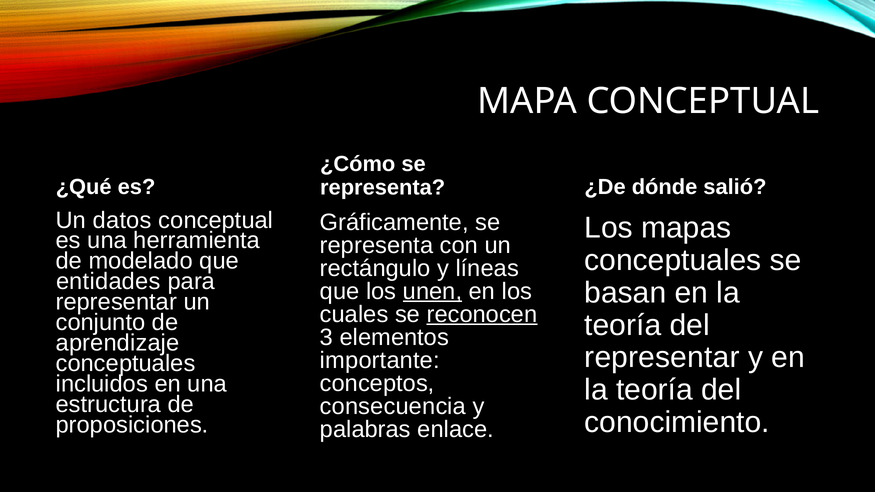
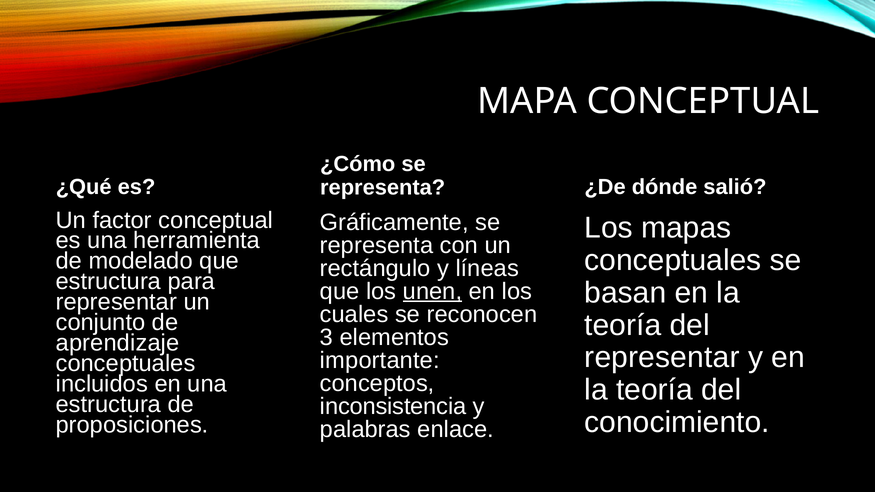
datos: datos -> factor (122, 220)
entidades: entidades -> estructura (108, 282)
reconocen underline: present -> none (482, 314)
consecuencia: consecuencia -> inconsistencia (393, 406)
